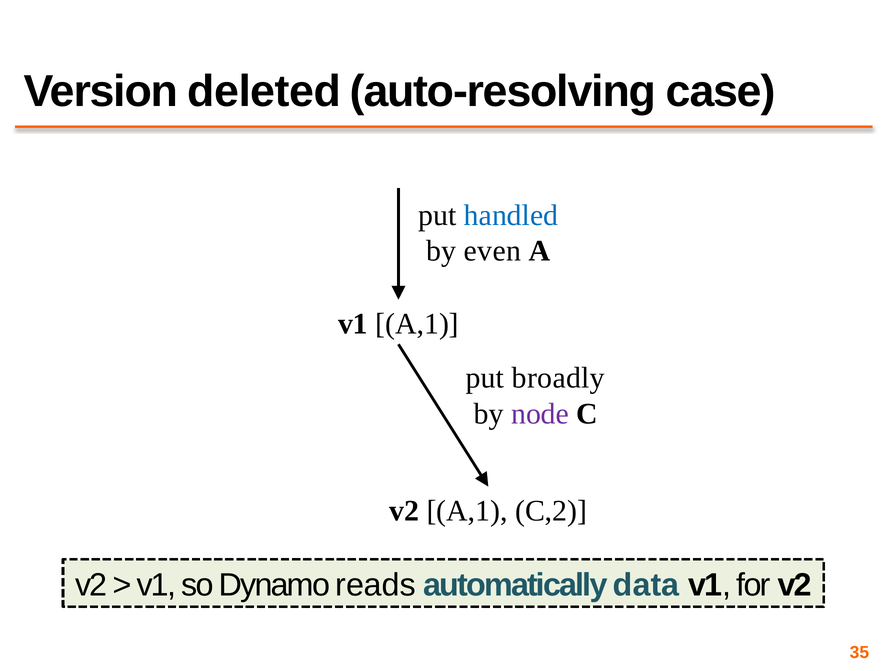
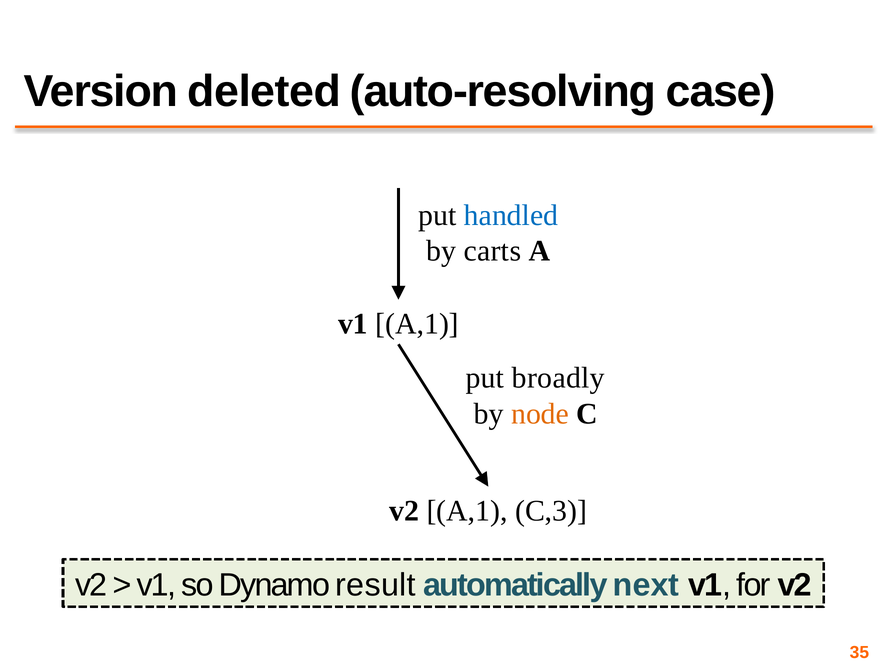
even: even -> carts (492, 251)
node colour: purple -> orange (540, 414)
C,2: C,2 -> C,3 (551, 511)
reads: reads -> result (375, 585)
data: data -> next (646, 585)
